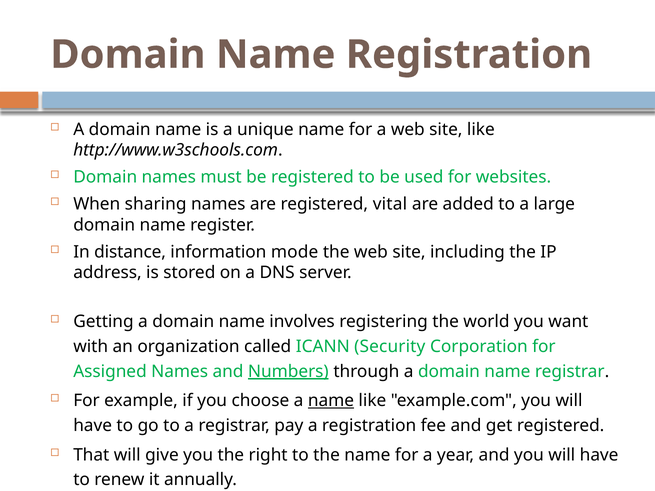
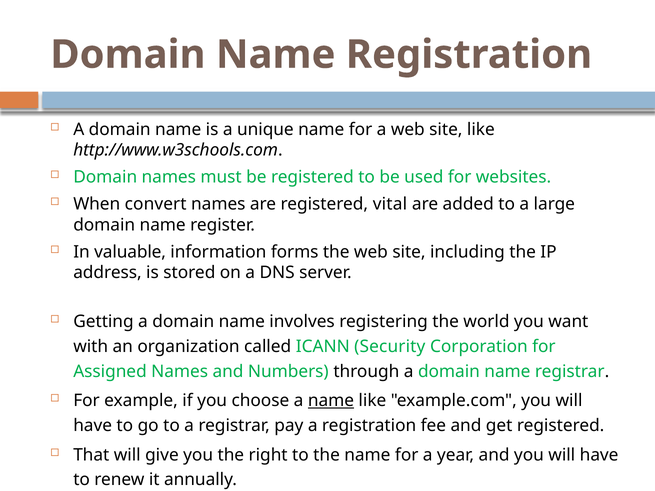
sharing: sharing -> convert (156, 204)
distance: distance -> valuable (130, 252)
mode: mode -> forms (295, 252)
Numbers underline: present -> none (288, 372)
